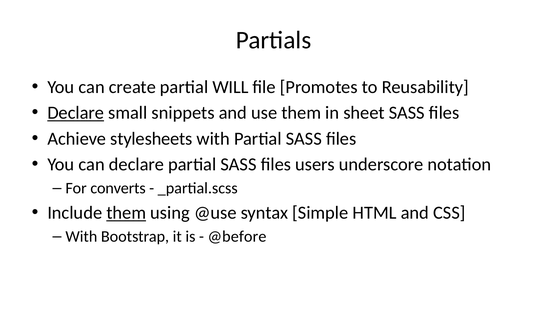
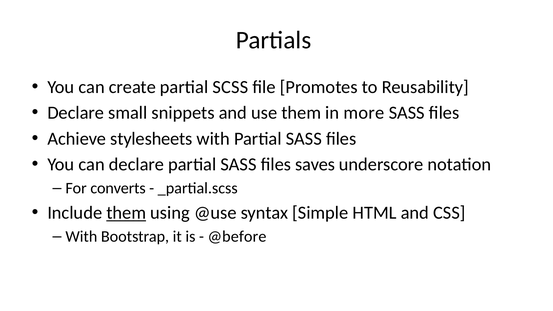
WILL: WILL -> SCSS (230, 87)
Declare underline: present -> none (76, 113)
sheet: sheet -> more (364, 113)
users: users -> saves (315, 164)
